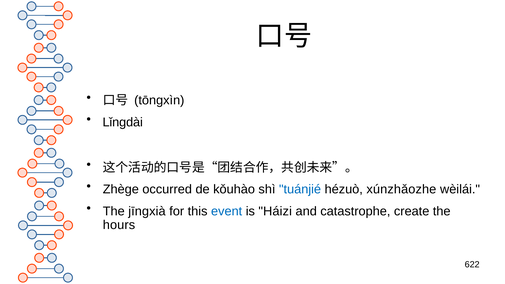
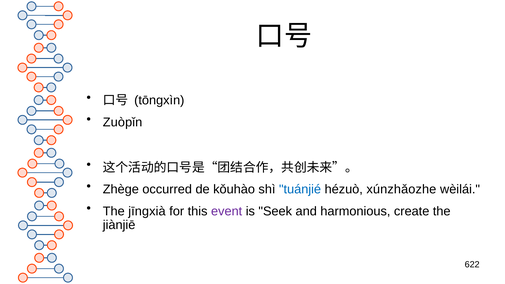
Lǐngdài: Lǐngdài -> Zuòpǐn (123, 122)
event colour: blue -> purple (227, 211)
Háizi: Háizi -> Seek (275, 211)
catastrophe: catastrophe -> harmonious (355, 211)
hours: hours -> jiànjiē (119, 225)
